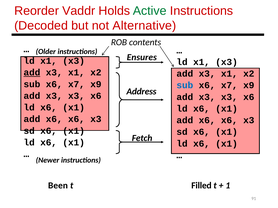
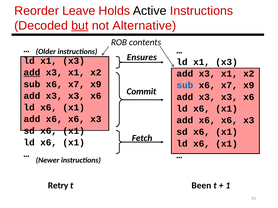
Vaddr: Vaddr -> Leave (79, 11)
Active colour: green -> black (150, 11)
but underline: none -> present (80, 26)
Address: Address -> Commit (141, 92)
Been: Been -> Retry (58, 186)
Filled: Filled -> Been (201, 186)
